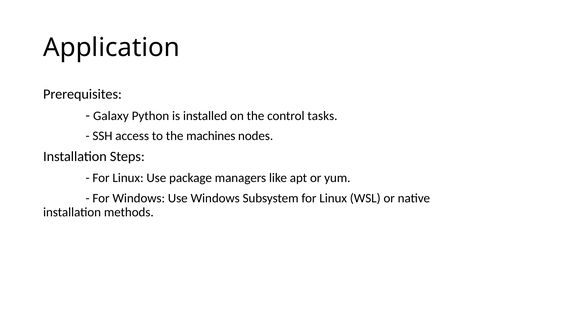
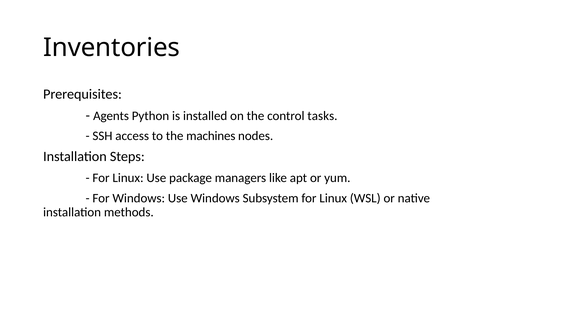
Application: Application -> Inventories (112, 48)
Galaxy: Galaxy -> Agents (111, 116)
